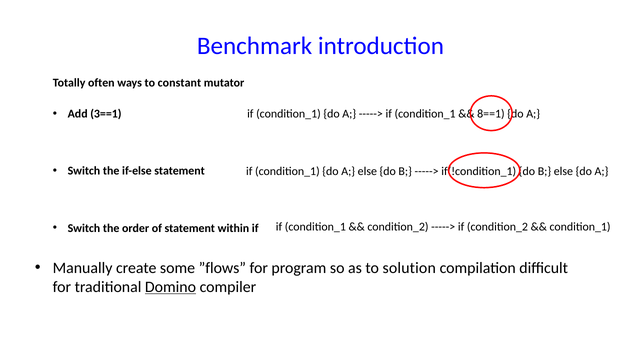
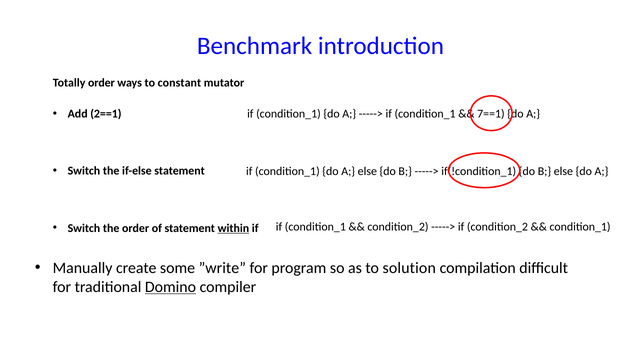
Totally often: often -> order (101, 83)
3==1: 3==1 -> 2==1 (106, 114)
8==1: 8==1 -> 7==1 (491, 114)
within underline: none -> present (233, 228)
”flows: ”flows -> ”write (222, 268)
